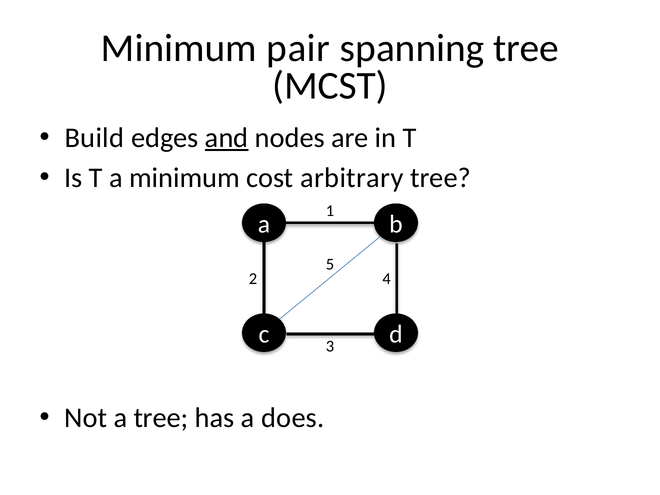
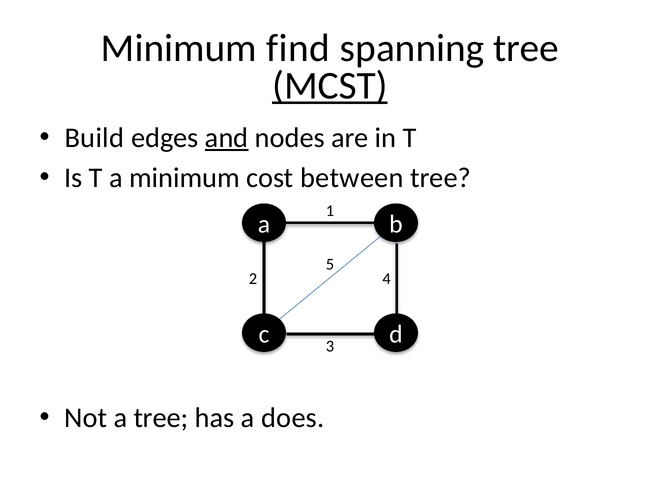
pair: pair -> find (298, 48)
MCST underline: none -> present (330, 86)
arbitrary: arbitrary -> between (352, 178)
